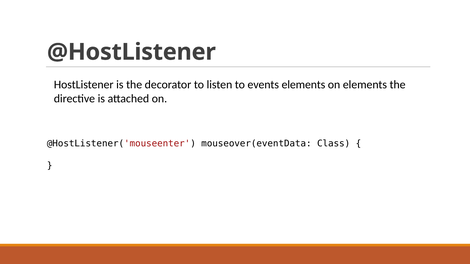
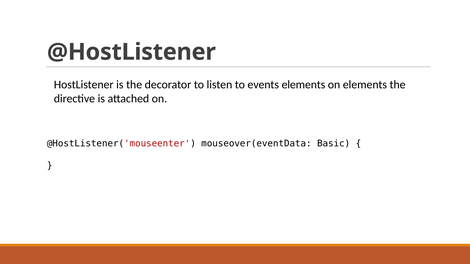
Class: Class -> Basic (334, 144)
